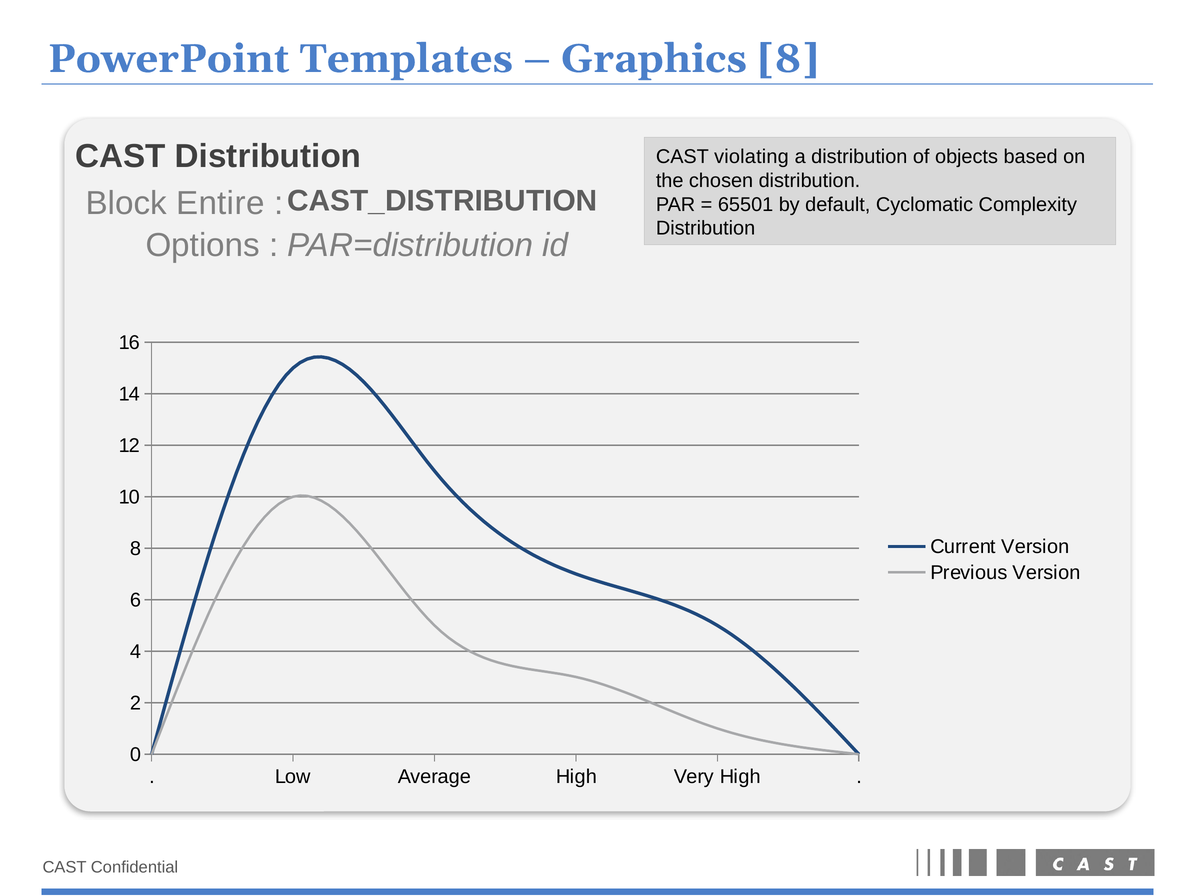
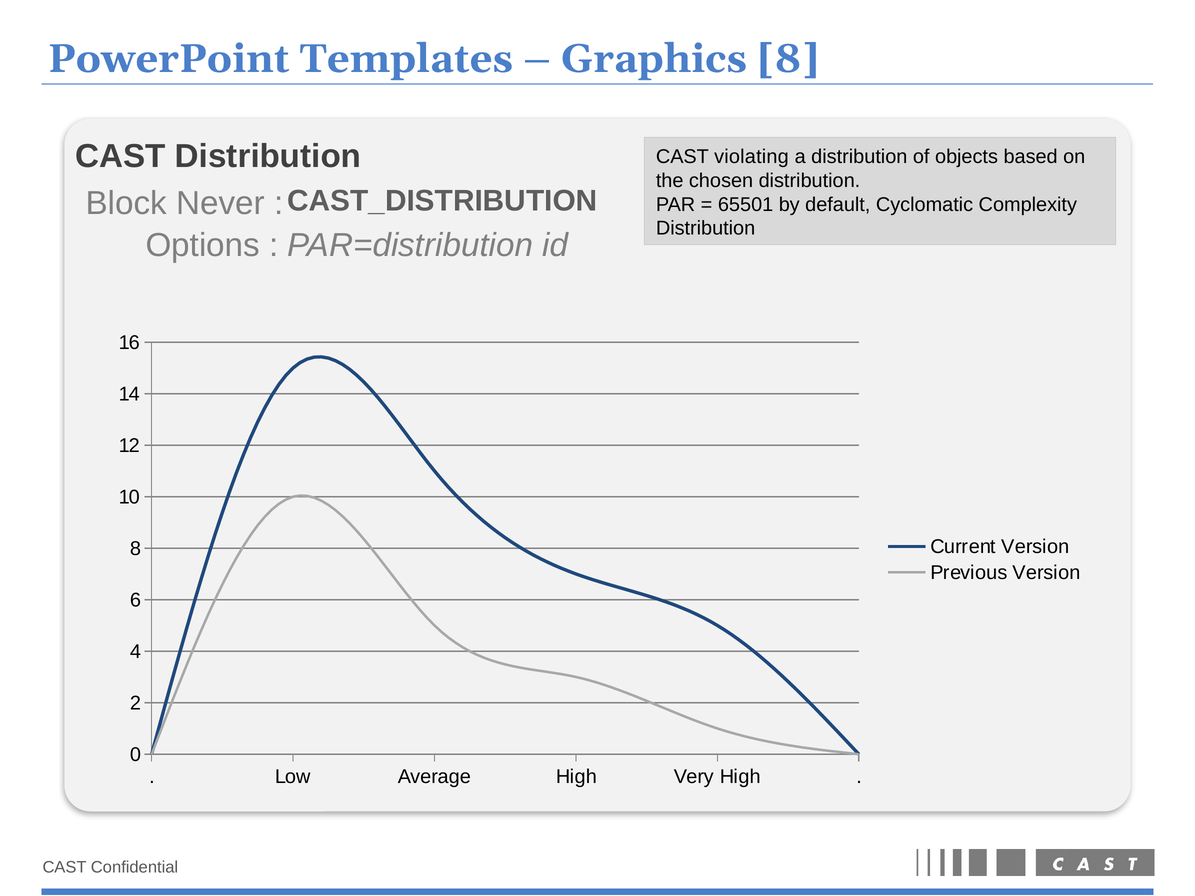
Entire: Entire -> Never (220, 203)
